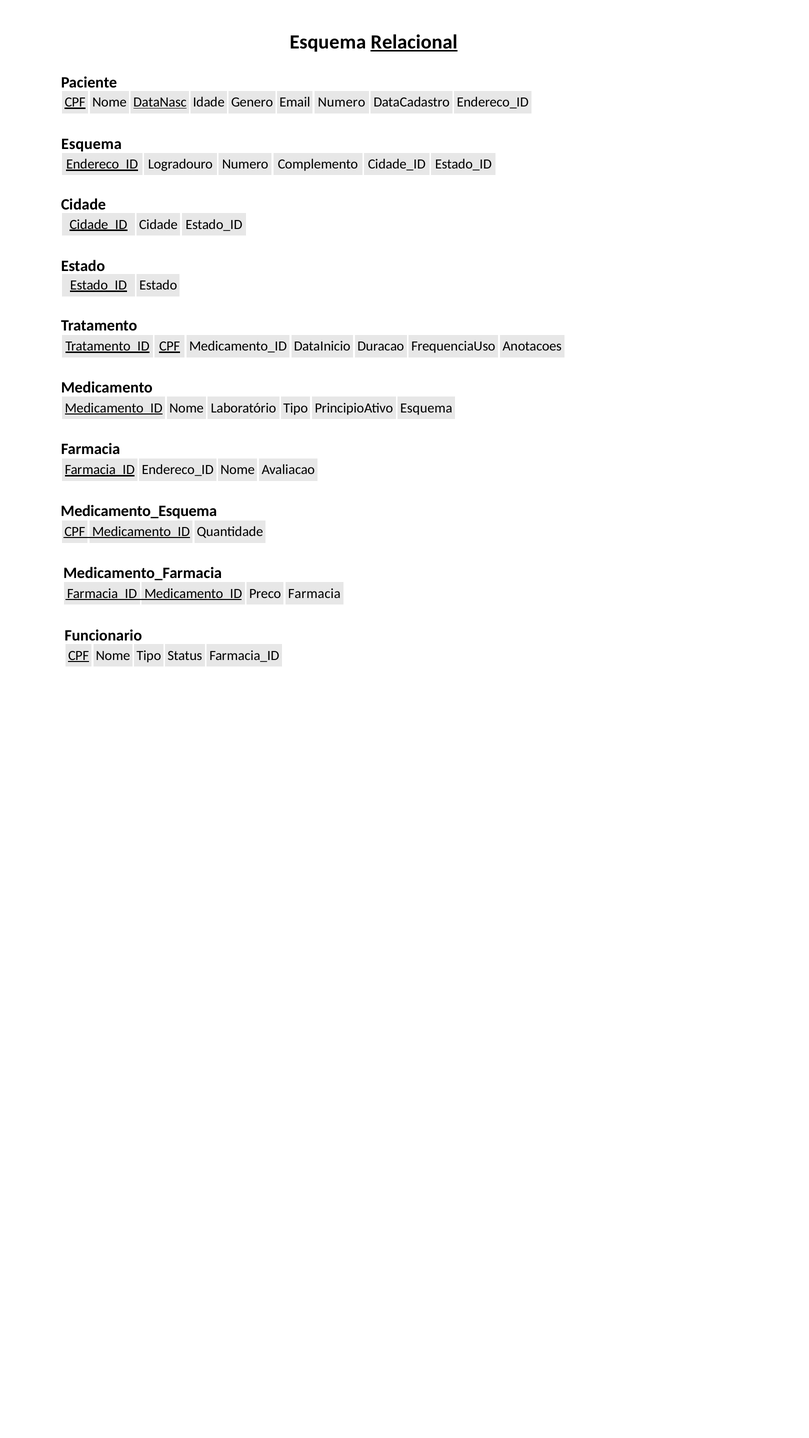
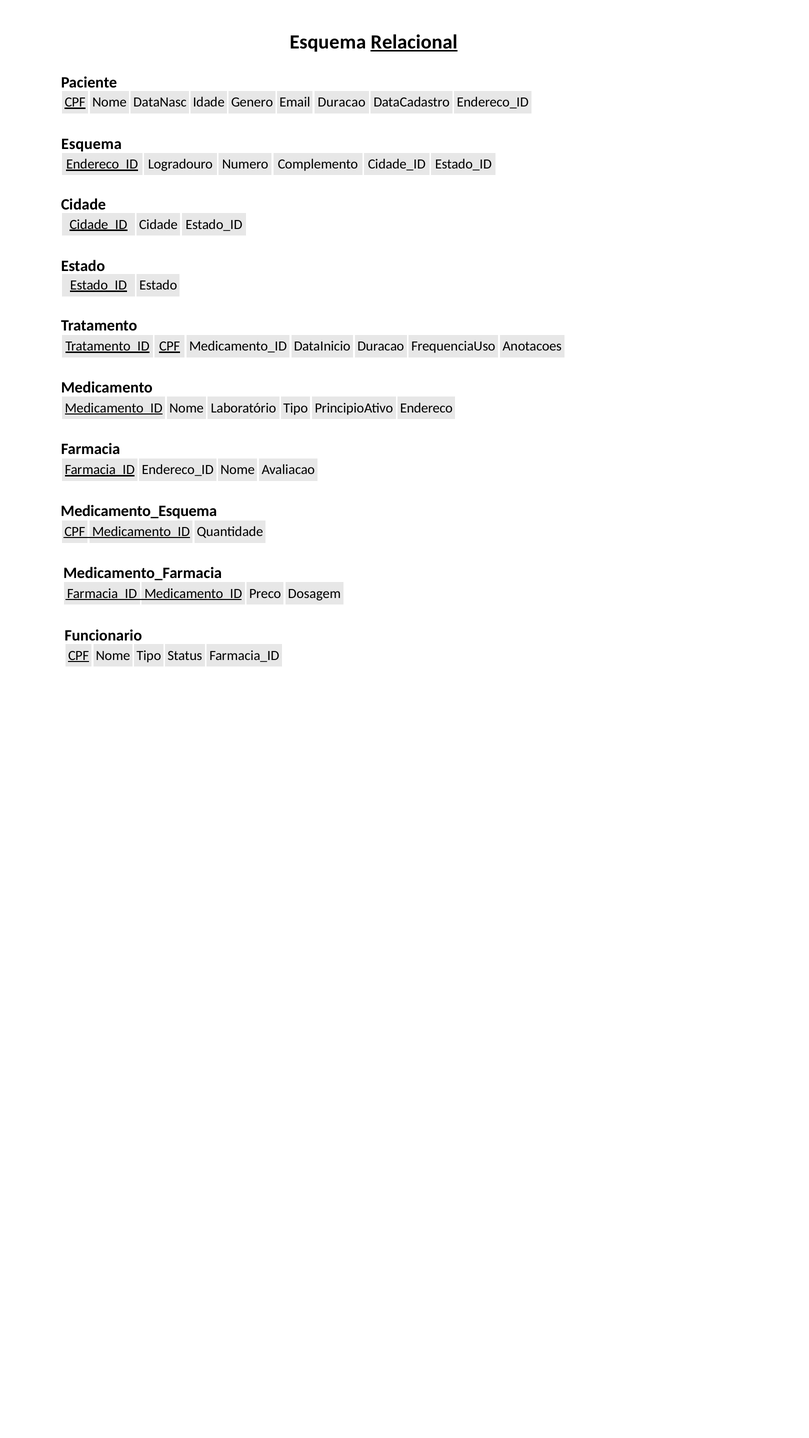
DataNasc underline: present -> none (160, 102)
Email Numero: Numero -> Duracao (342, 102)
PrincipioAtivo Esquema: Esquema -> Endereco (426, 408)
Preco Farmacia: Farmacia -> Dosagem (314, 593)
